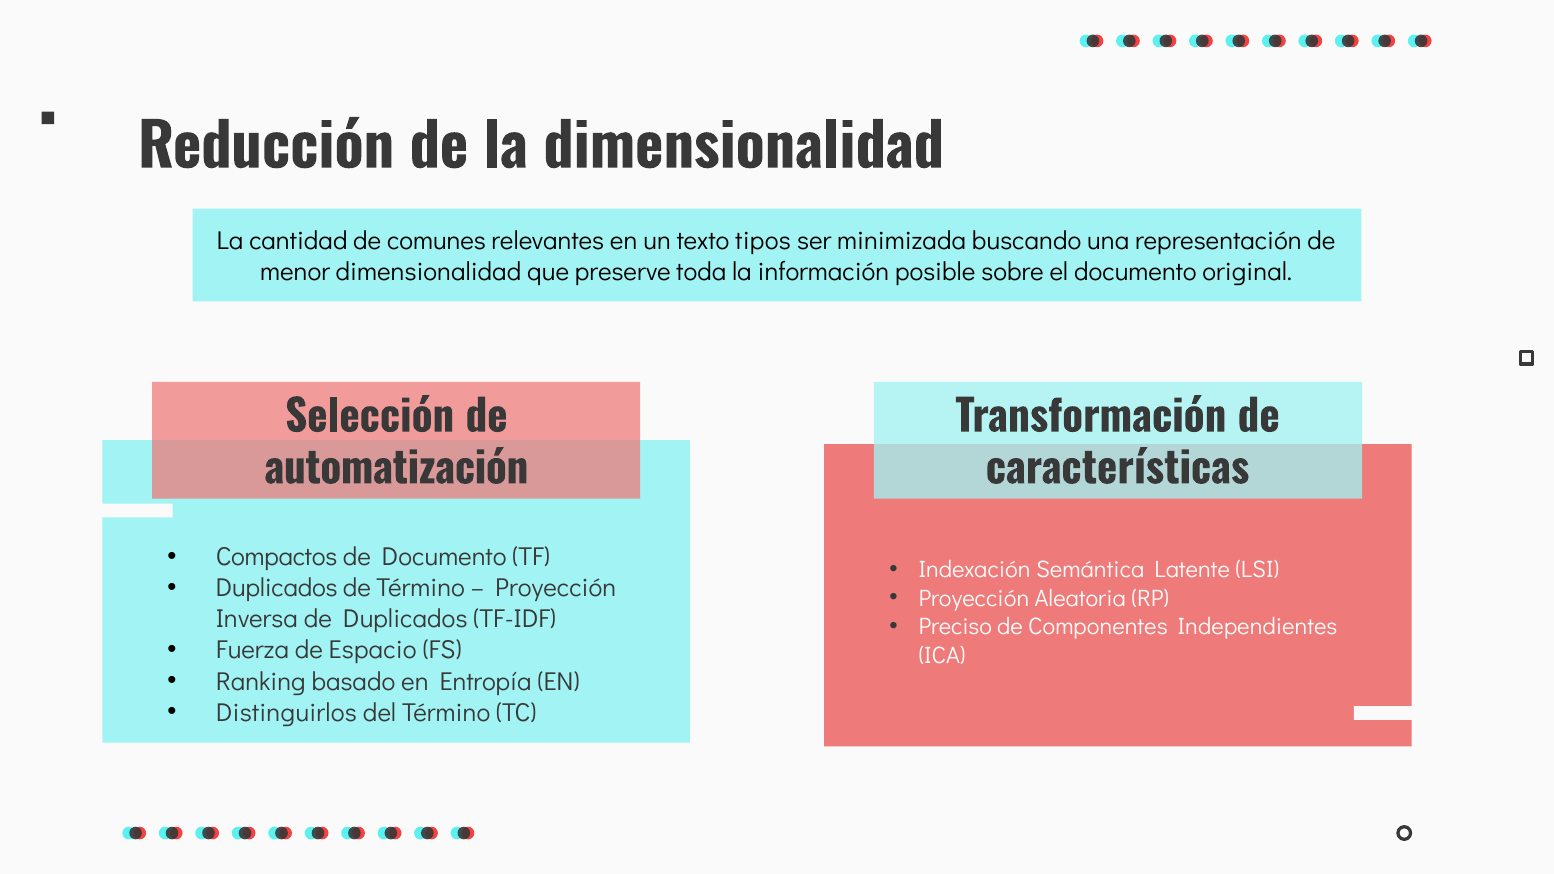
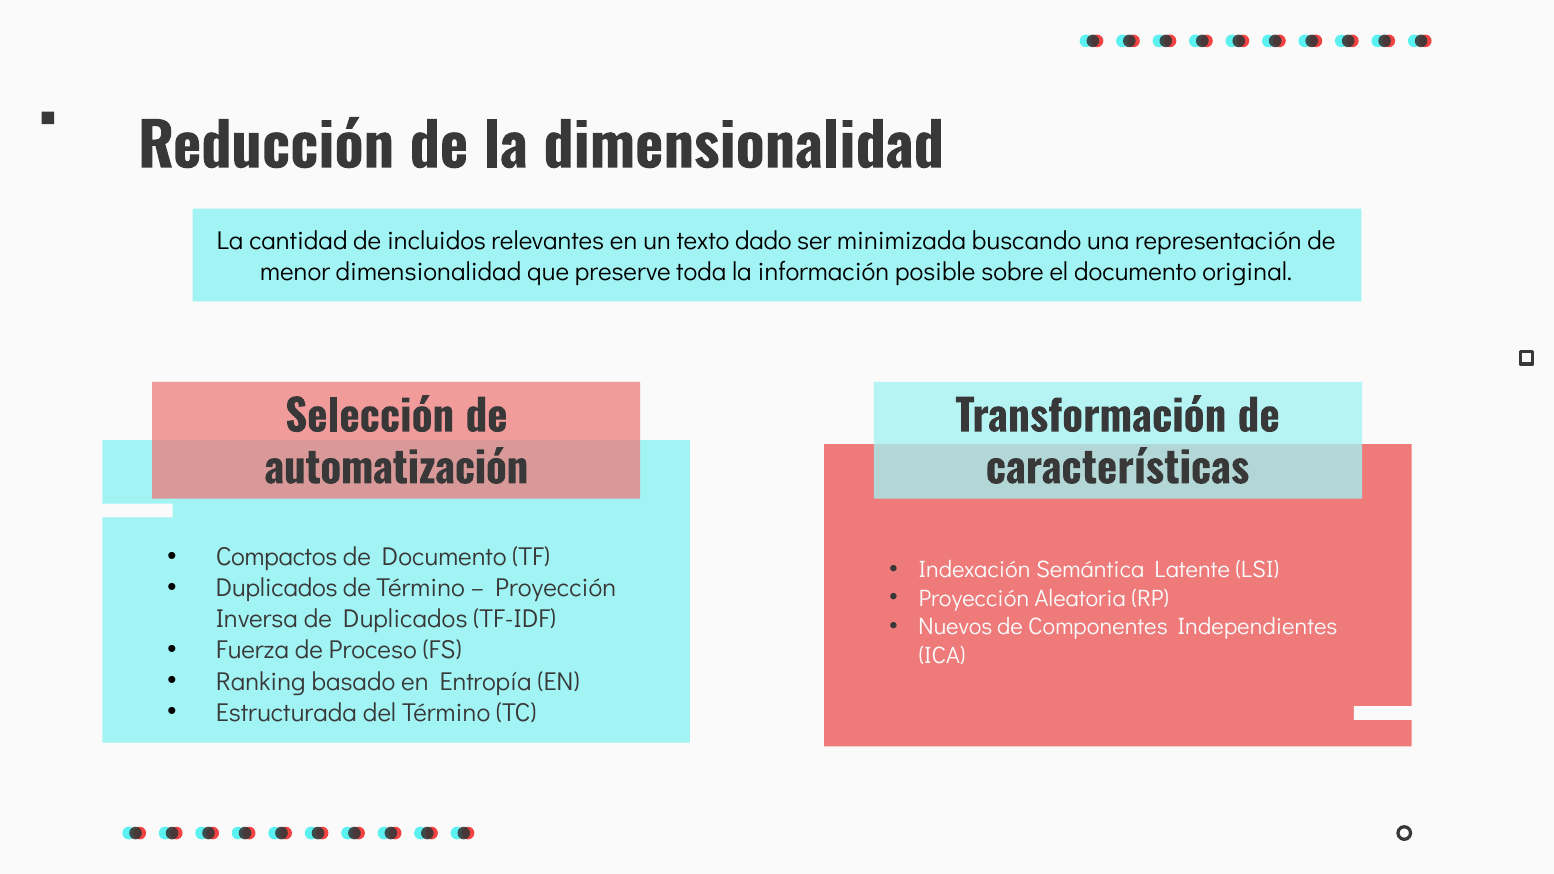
comunes: comunes -> incluidos (437, 241)
tipos: tipos -> dado (763, 241)
Preciso: Preciso -> Nuevos (955, 627)
Espacio: Espacio -> Proceso (373, 651)
Distinguirlos: Distinguirlos -> Estructurada (286, 713)
